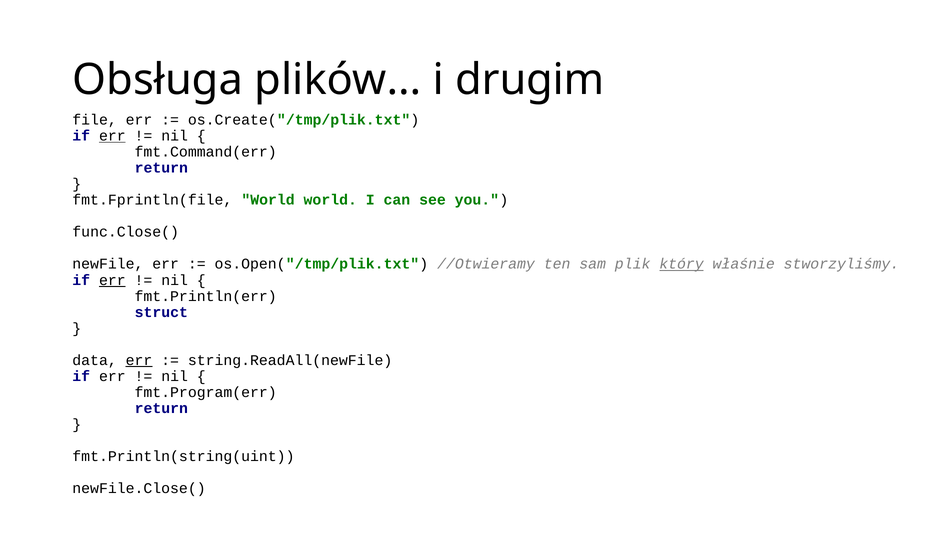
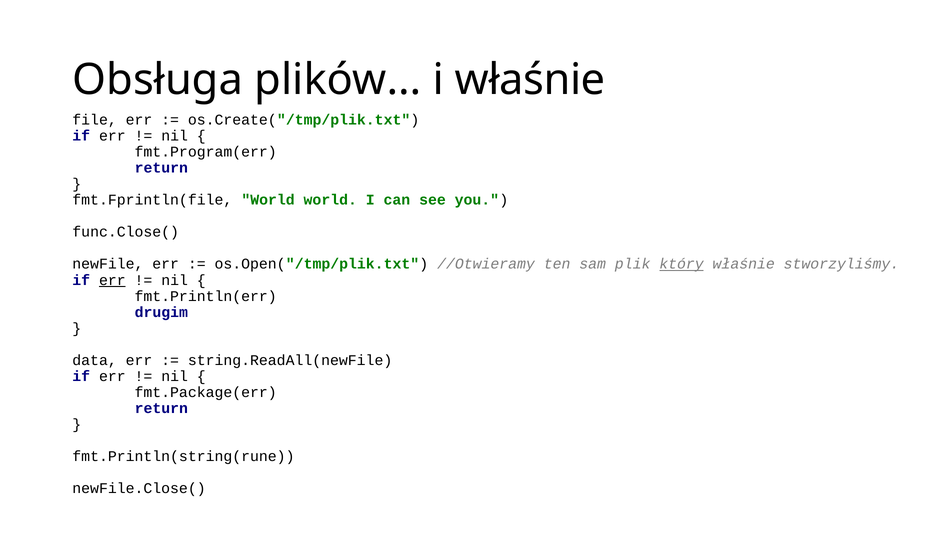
i drugim: drugim -> właśnie (530, 80)
err underline: present -> none (112, 136)
fmt.Command(err: fmt.Command(err -> fmt.Program(err (206, 152)
struct: struct -> drugim (161, 312)
err underline: present -> none (139, 360)
fmt.Program(err: fmt.Program(err -> fmt.Package(err (206, 392)
fmt.Println(string(uint: fmt.Println(string(uint -> fmt.Println(string(rune (183, 456)
